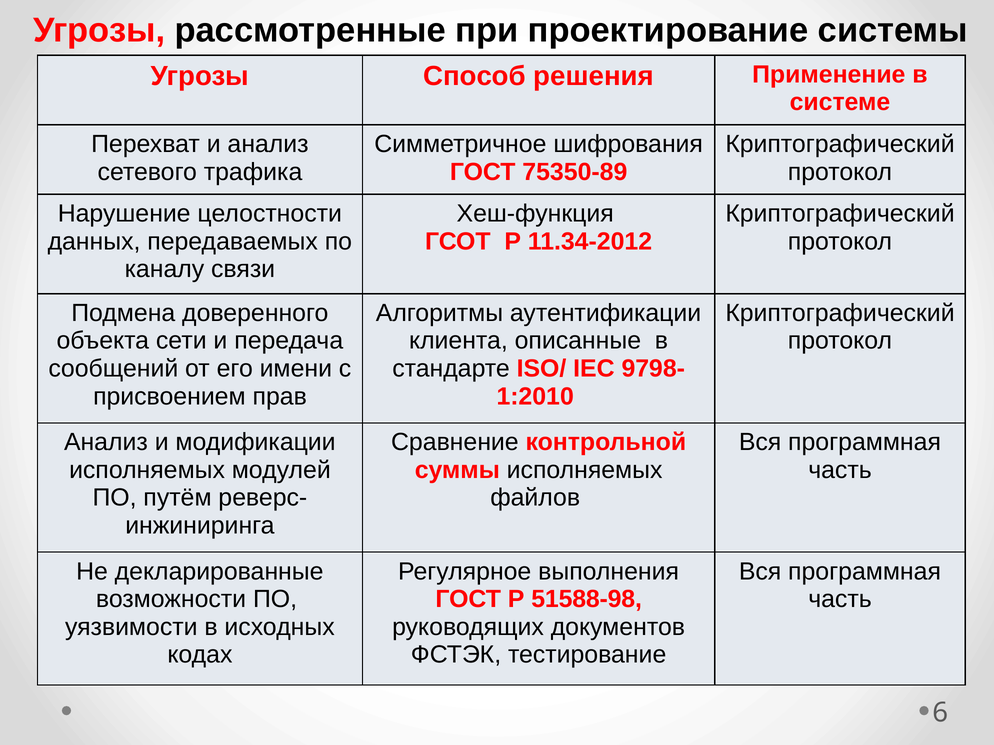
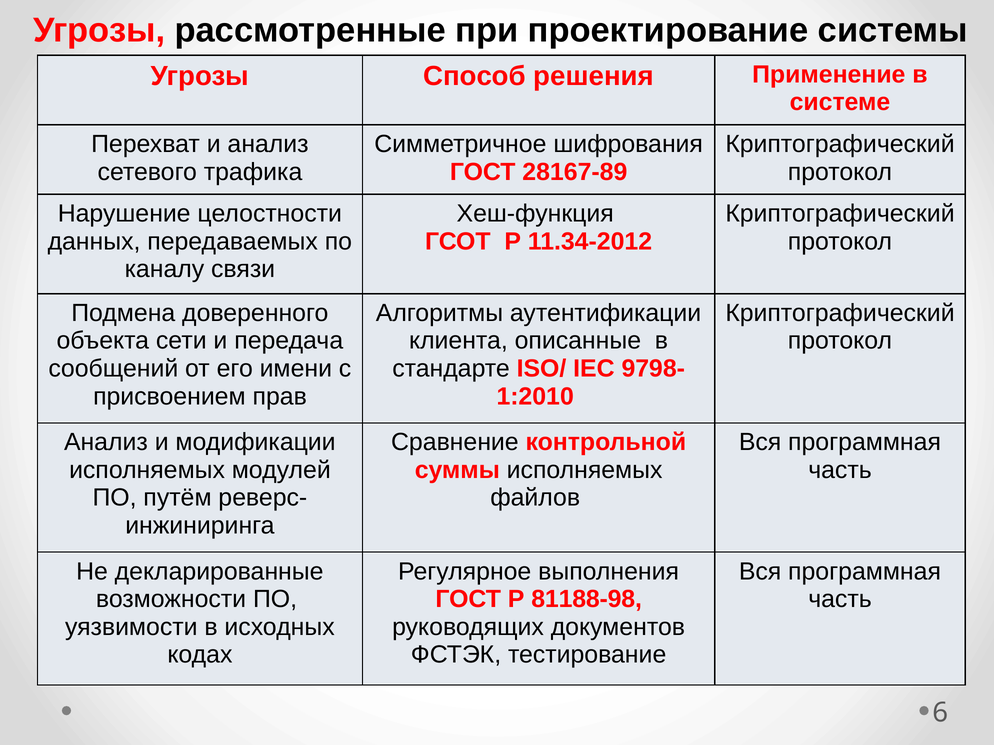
75350-89: 75350-89 -> 28167-89 (575, 172)
51588-98: 51588-98 -> 81188-98 (587, 600)
